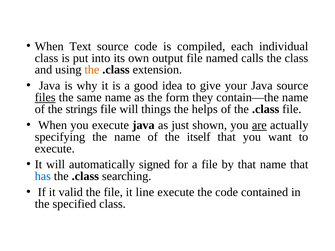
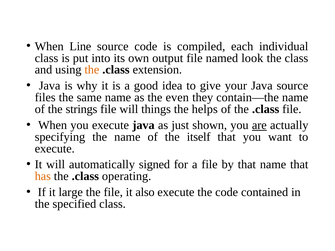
Text: Text -> Line (80, 46)
calls: calls -> look (252, 58)
files underline: present -> none (45, 98)
form: form -> even (177, 98)
has colour: blue -> orange (43, 176)
searching: searching -> operating (127, 176)
valid: valid -> large (71, 192)
line: line -> also (145, 192)
